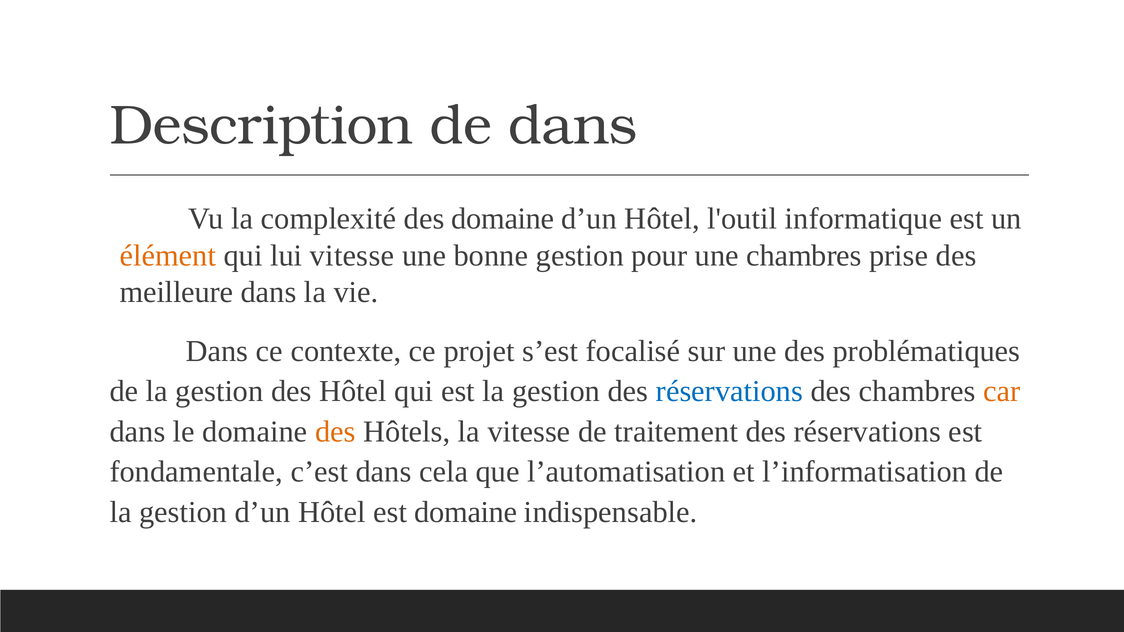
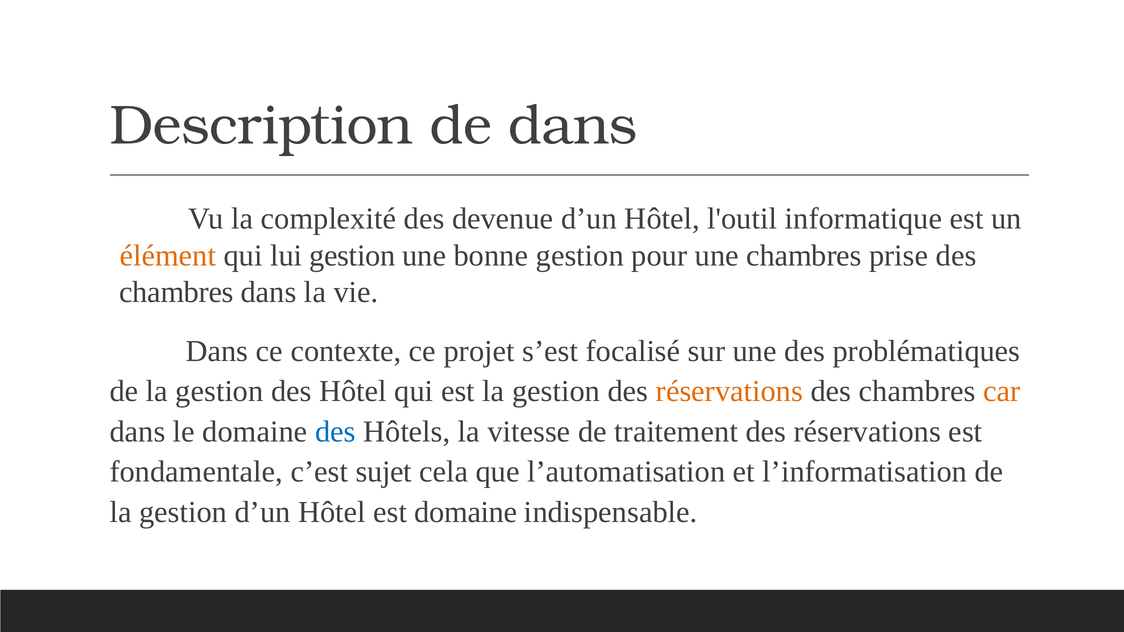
des domaine: domaine -> devenue (503, 219)
lui vitesse: vitesse -> gestion (352, 256)
meilleure: meilleure -> chambres (177, 292)
réservations colour: blue -> orange (729, 391)
des colour: orange -> blue (335, 432)
c’est dans: dans -> sujet (384, 472)
